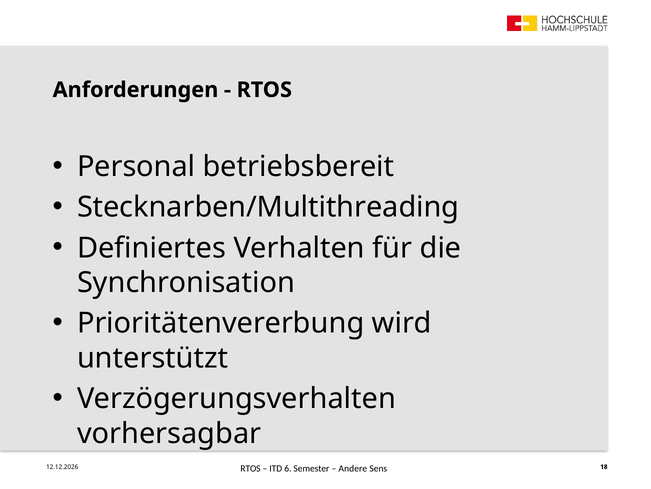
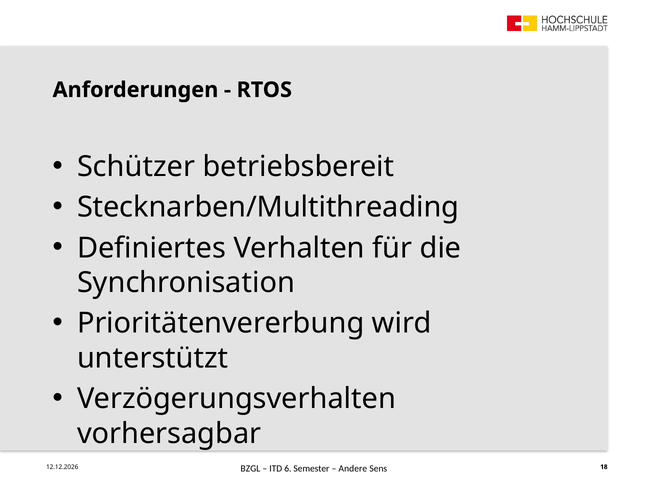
Personal: Personal -> Schützer (136, 167)
RTOS: RTOS -> BZGL (250, 468)
